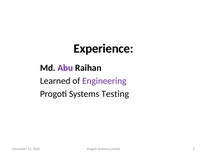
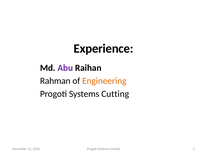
Learned: Learned -> Rahman (55, 80)
Engineering colour: purple -> orange (104, 80)
Testing: Testing -> Cutting (115, 93)
